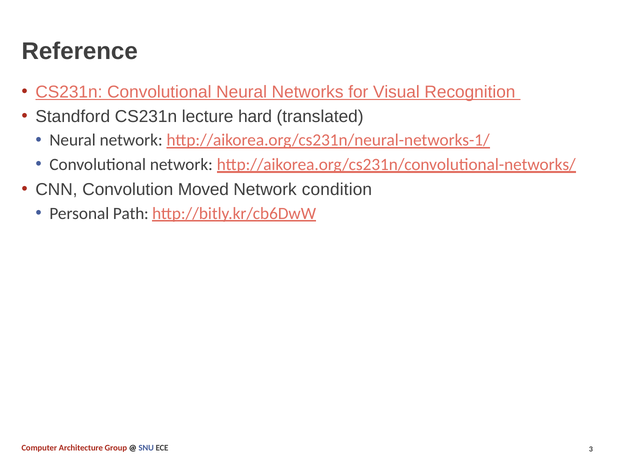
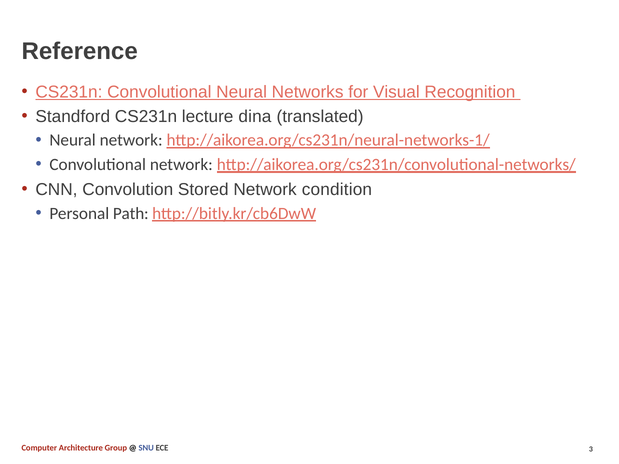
hard: hard -> dina (255, 117)
Moved: Moved -> Stored (203, 190)
